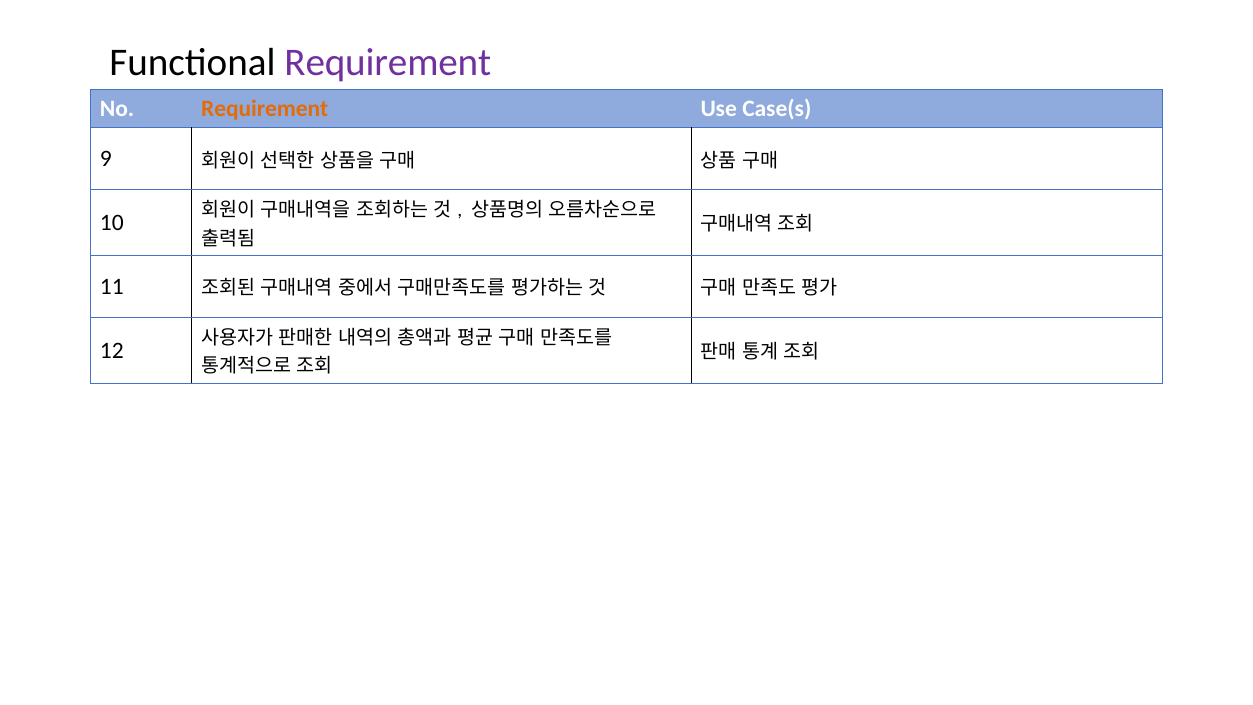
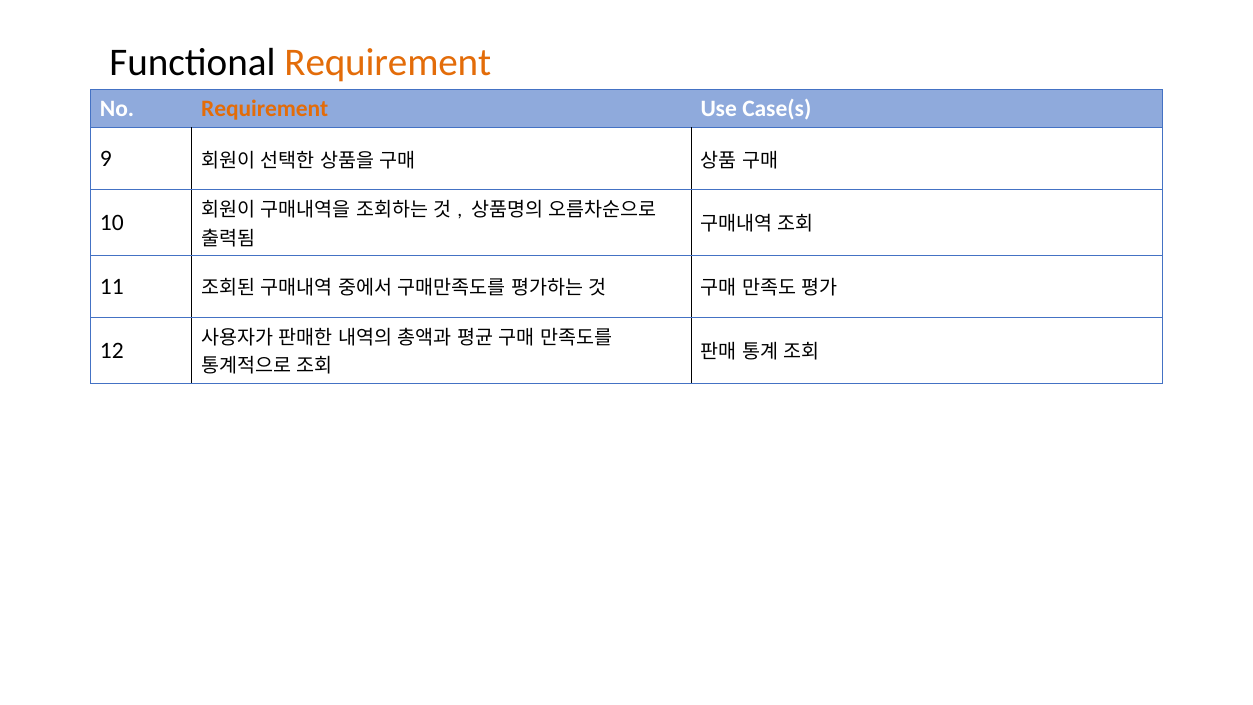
Requirement colour: purple -> orange (388, 63)
